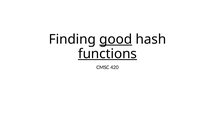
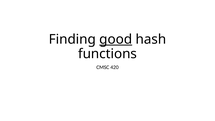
functions underline: present -> none (107, 54)
